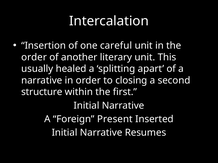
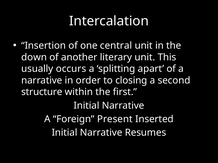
careful: careful -> central (116, 46)
order: order -> down (34, 57)
healed: healed -> occurs (71, 69)
